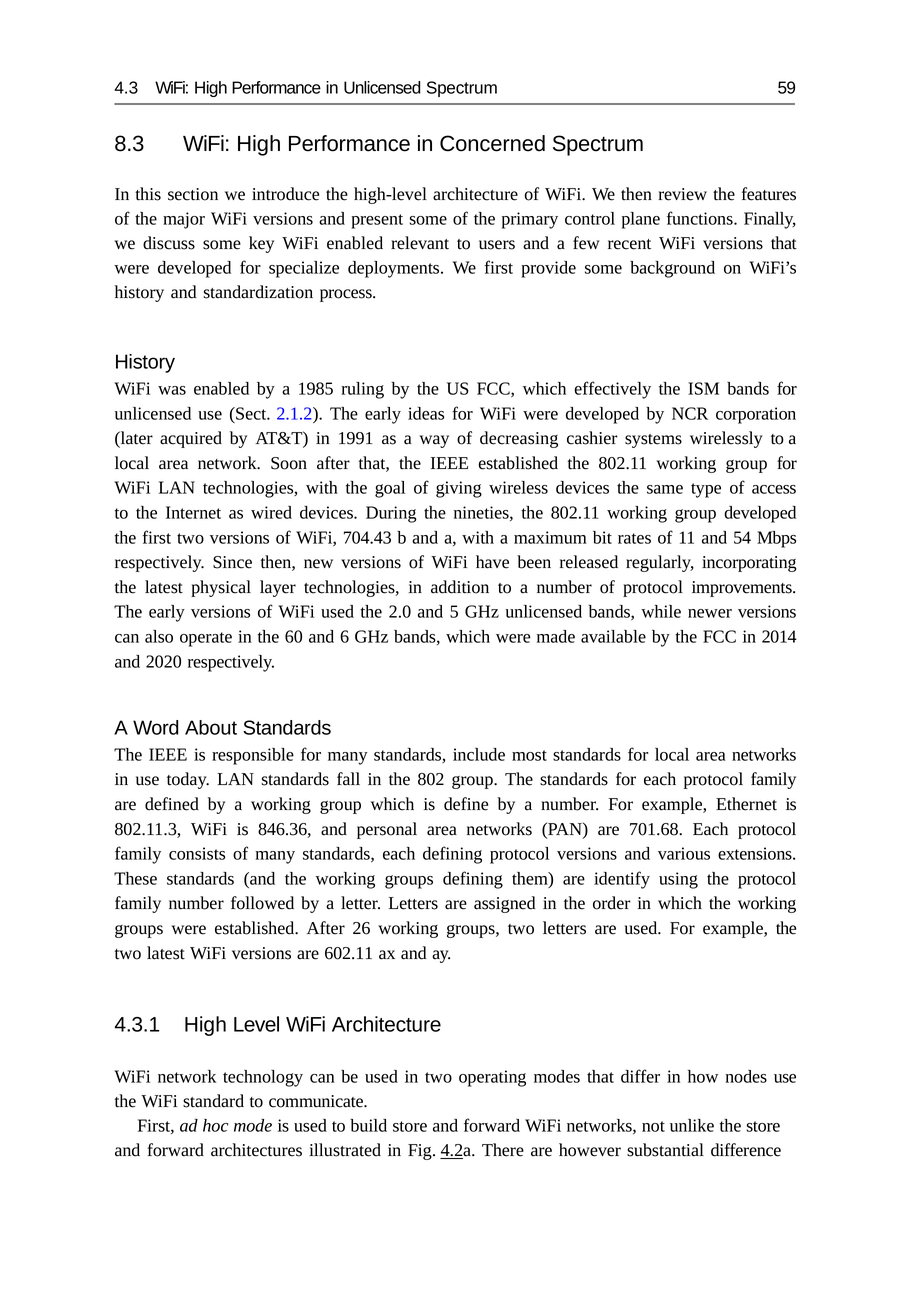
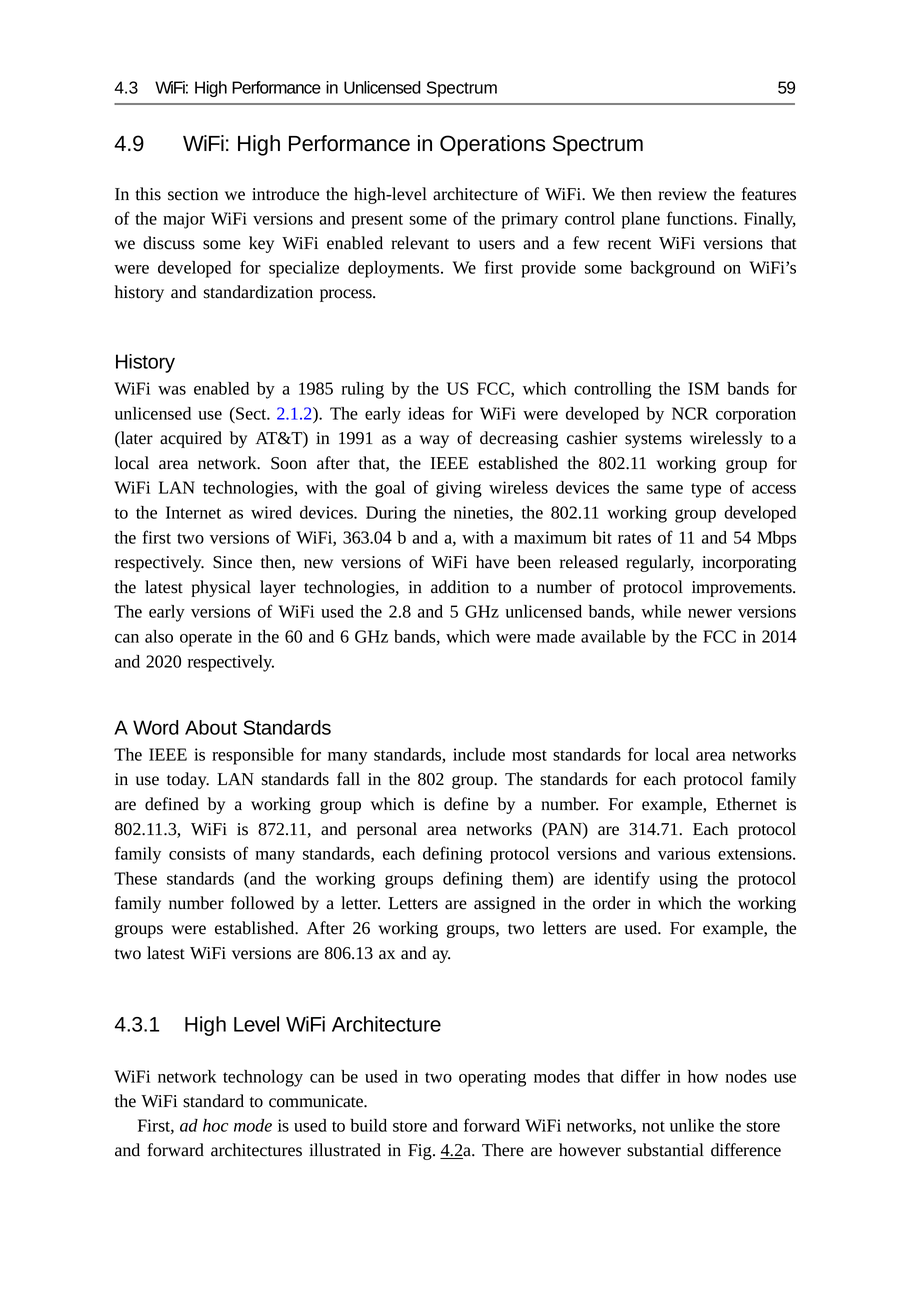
8.3: 8.3 -> 4.9 (129, 144)
Concerned: Concerned -> Operations (493, 144)
effectively: effectively -> controlling (613, 389)
704.43: 704.43 -> 363.04 (367, 537)
2.0: 2.0 -> 2.8 (400, 612)
846.36: 846.36 -> 872.11 (285, 829)
701.68: 701.68 -> 314.71 (656, 829)
602.11: 602.11 -> 806.13 (349, 953)
